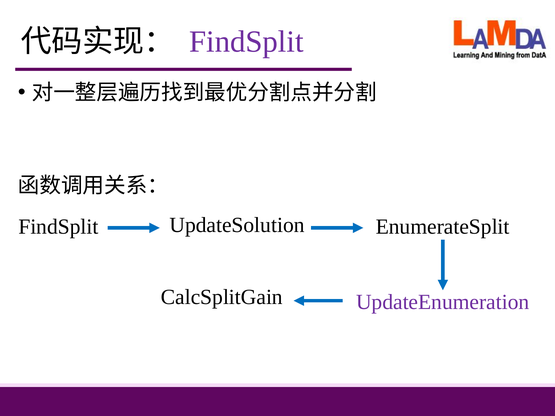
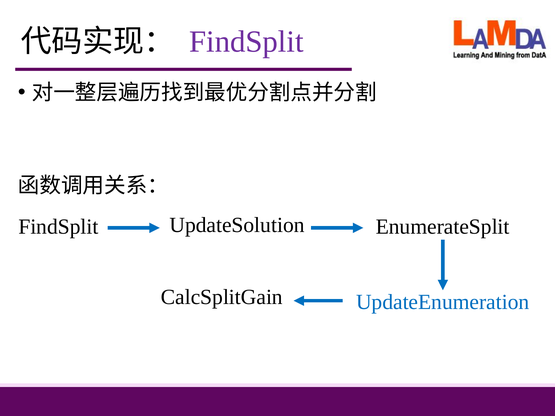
UpdateEnumeration colour: purple -> blue (443, 302)
